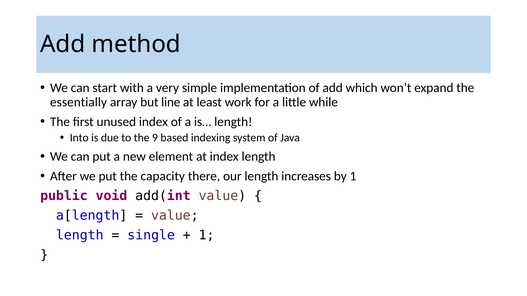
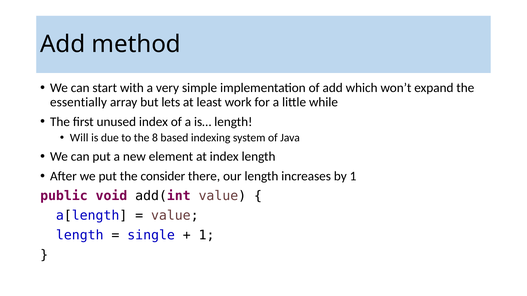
line: line -> lets (171, 102)
Into: Into -> Will (79, 138)
9: 9 -> 8 (155, 138)
capacity: capacity -> consider (163, 176)
